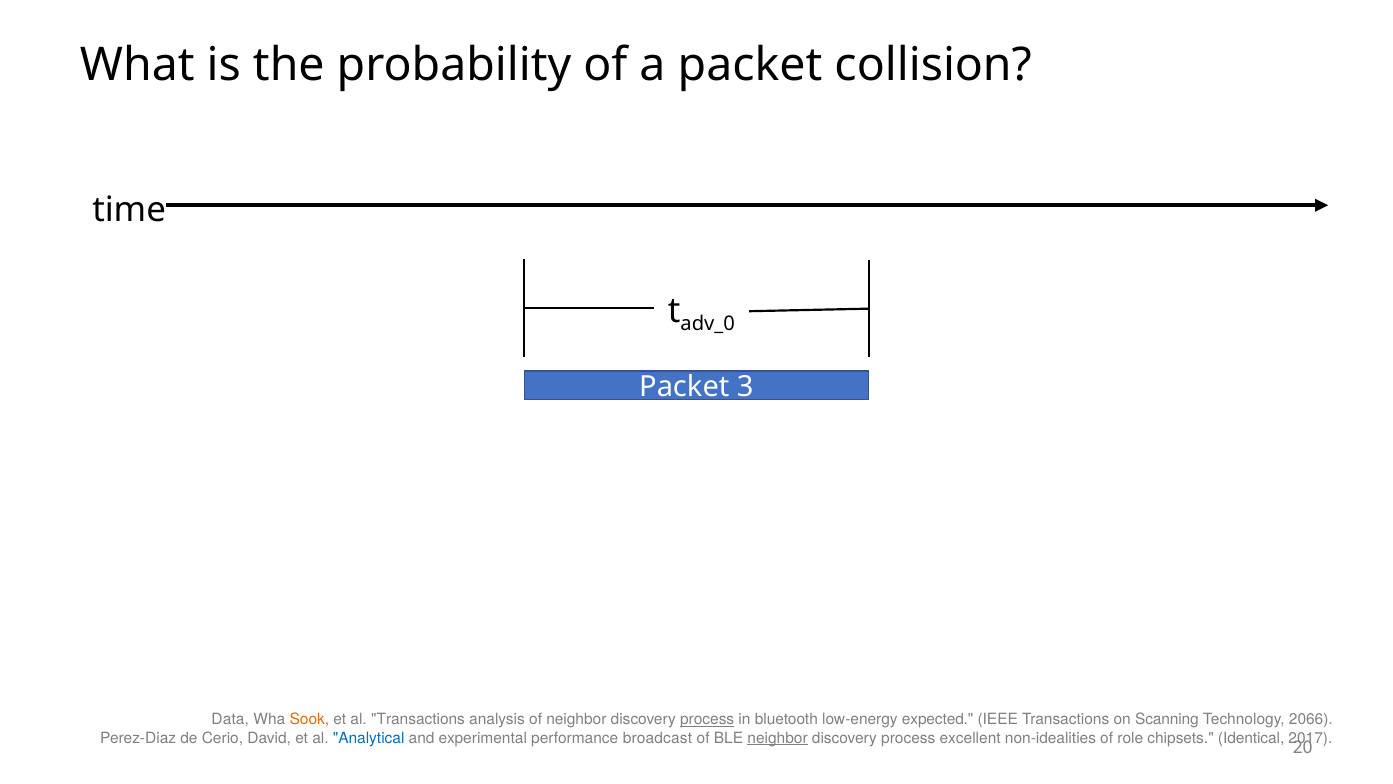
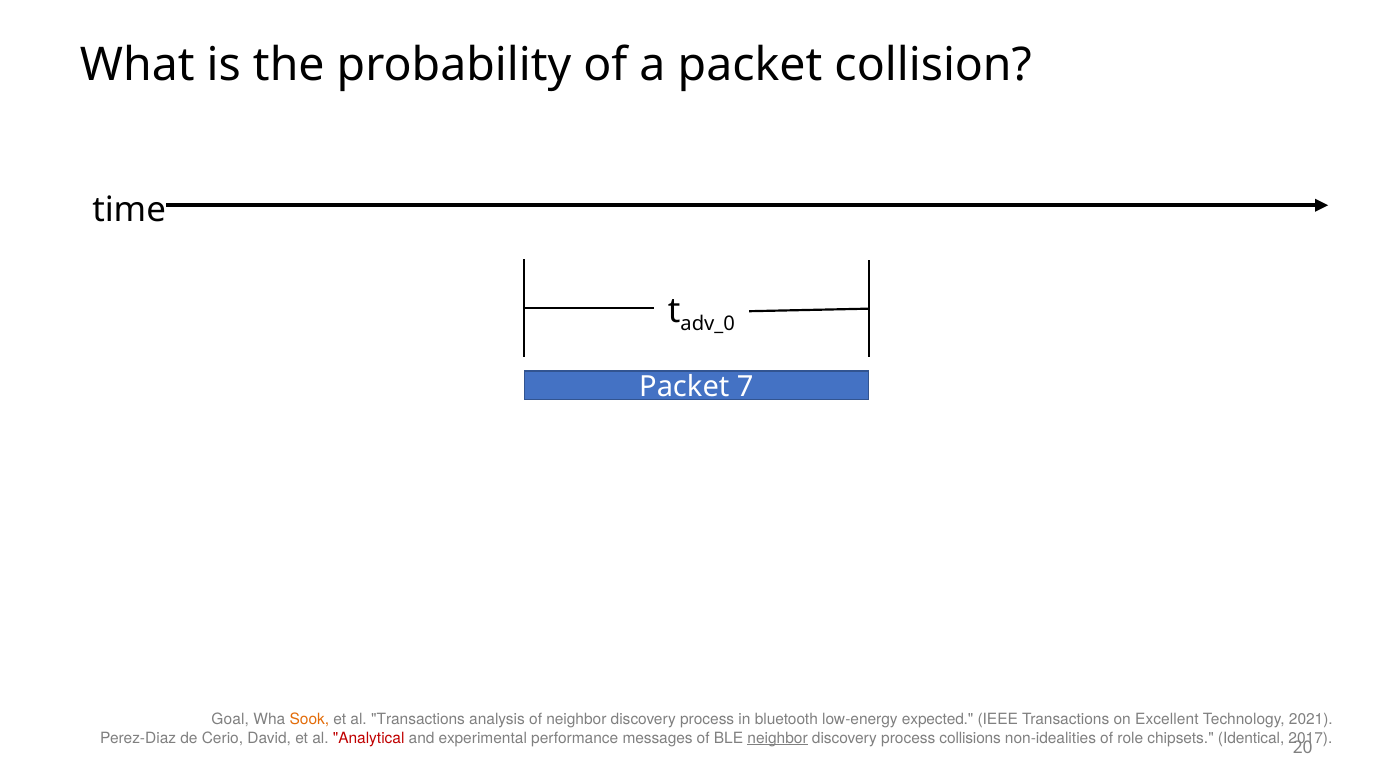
3: 3 -> 7 (745, 387)
Data: Data -> Goal (230, 719)
process underline: present -> none (707, 719)
Scanning: Scanning -> Excellent (1167, 719)
2066: 2066 -> 2021 (1311, 719)
Analytical colour: blue -> red (369, 738)
broadcast: broadcast -> messages (658, 738)
excellent: excellent -> collisions (970, 738)
